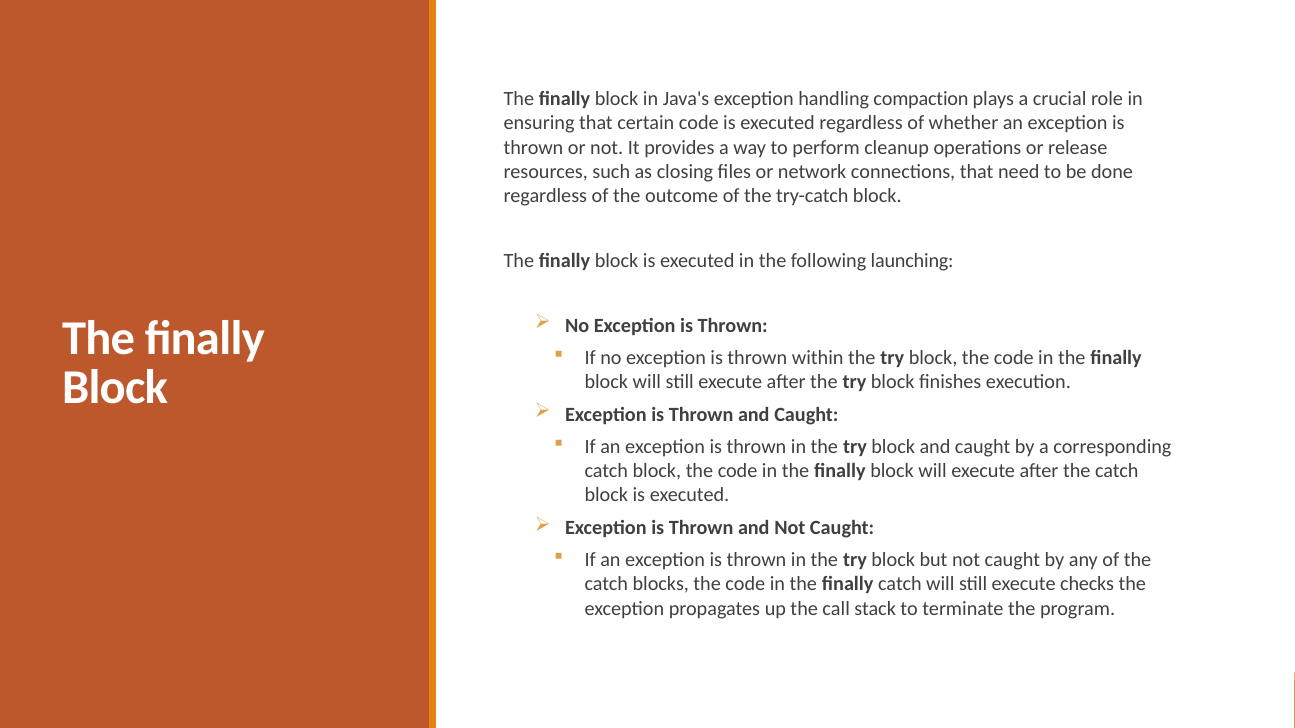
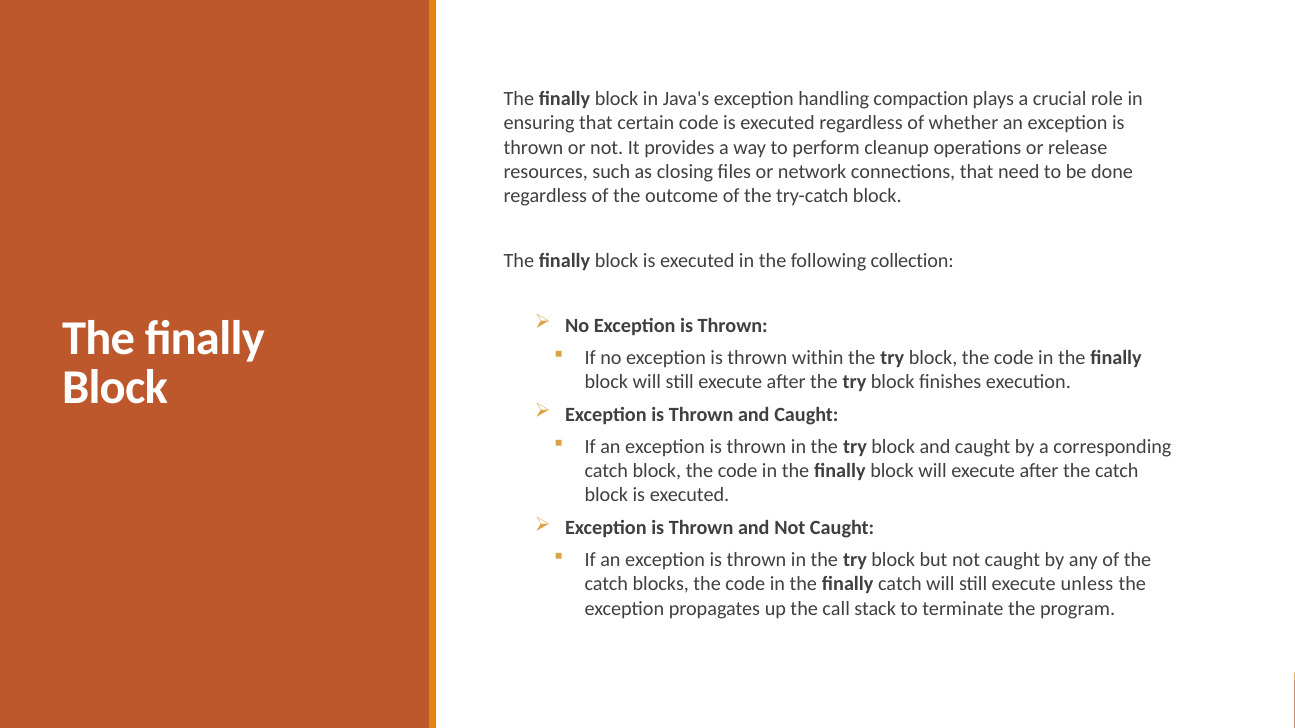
launching: launching -> collection (912, 261)
checks: checks -> unless (1087, 585)
